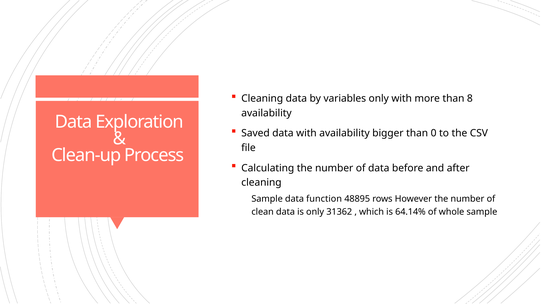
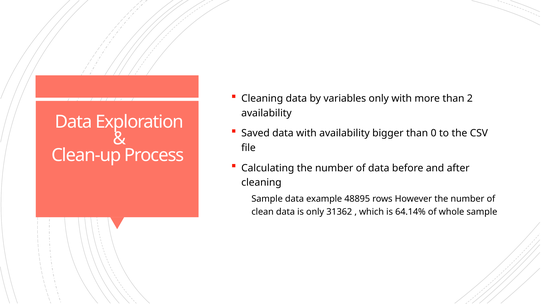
8: 8 -> 2 (470, 99)
function: function -> example (324, 199)
